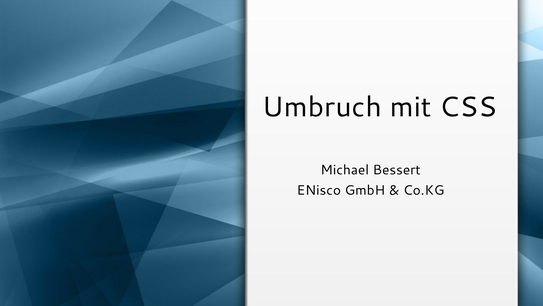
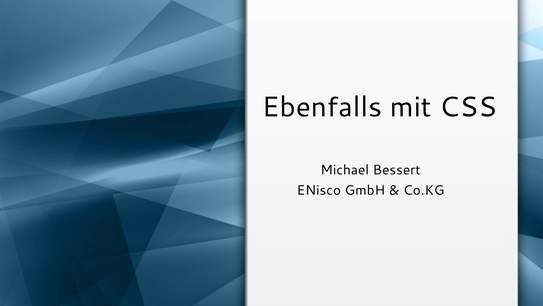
Umbruch: Umbruch -> Ebenfalls (322, 107)
